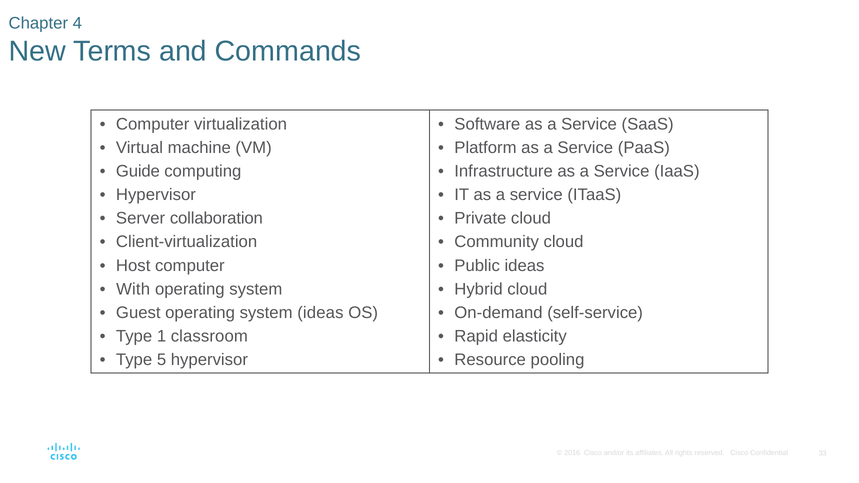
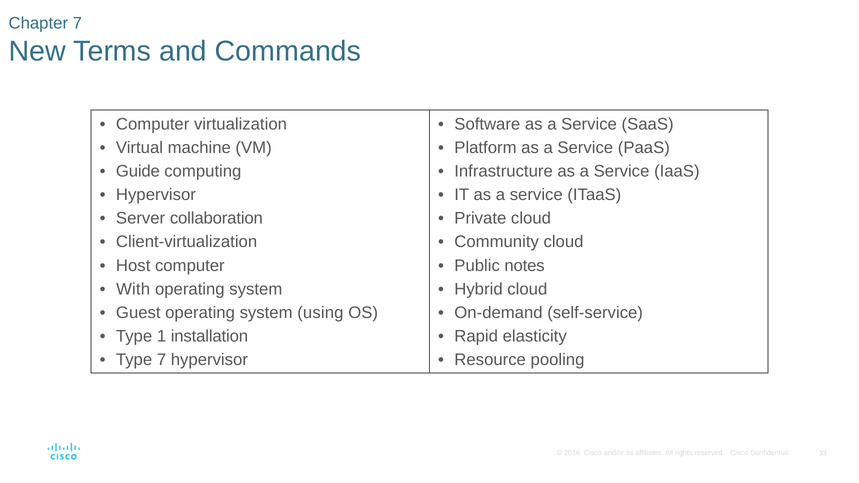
Chapter 4: 4 -> 7 (77, 23)
Public ideas: ideas -> notes (525, 266)
system ideas: ideas -> using (320, 313)
classroom: classroom -> installation (209, 336)
Type 5: 5 -> 7 (162, 360)
